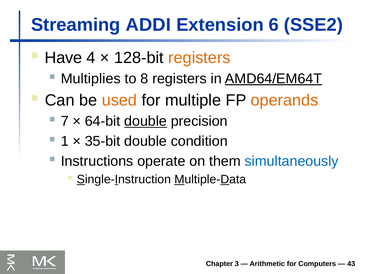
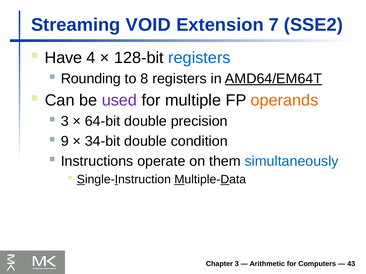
ADDI: ADDI -> VOID (148, 25)
6: 6 -> 7 (274, 25)
registers colour: orange -> blue (199, 58)
Multiplies: Multiplies -> Rounding (91, 79)
used colour: orange -> purple (119, 100)
7: 7 -> 3 (65, 122)
double underline: present -> none (146, 122)
1: 1 -> 9 (65, 141)
35-bit: 35-bit -> 34-bit (103, 141)
